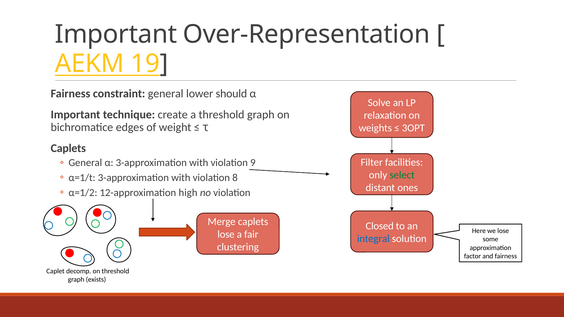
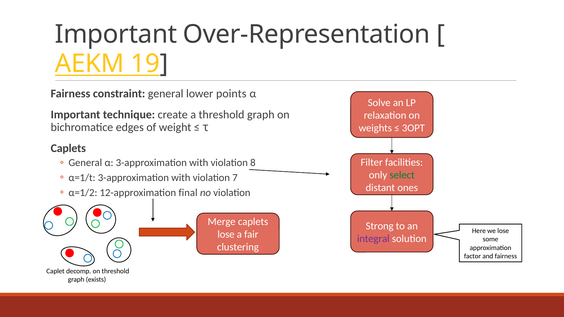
should: should -> points (231, 94)
9: 9 -> 8 (253, 163)
8: 8 -> 7 (235, 178)
high: high -> final (188, 193)
Closed: Closed -> Strong (380, 226)
integral colour: blue -> purple (373, 239)
